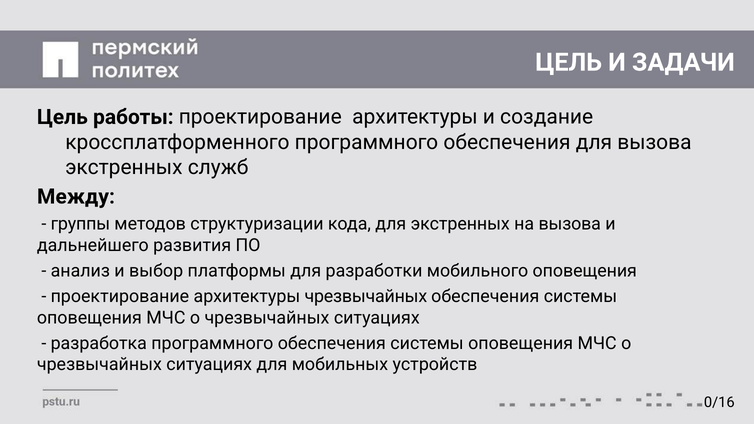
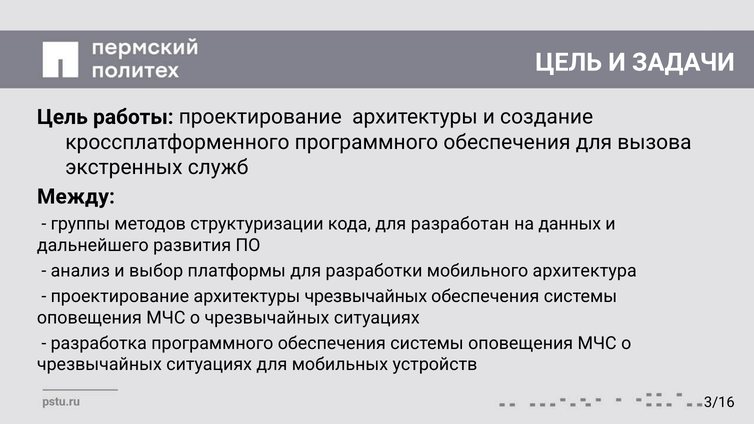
для экстренных: экстренных -> разработан (460, 224)
на вызова: вызова -> данных (570, 224)
мобильного оповещения: оповещения -> архитектура (585, 271)
0/16: 0/16 -> 3/16 (719, 402)
